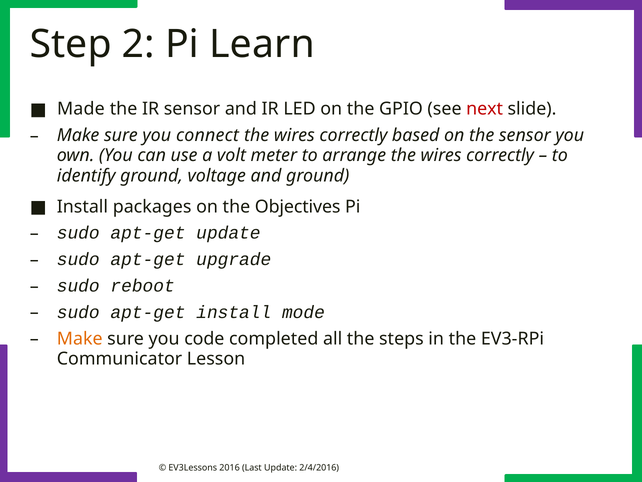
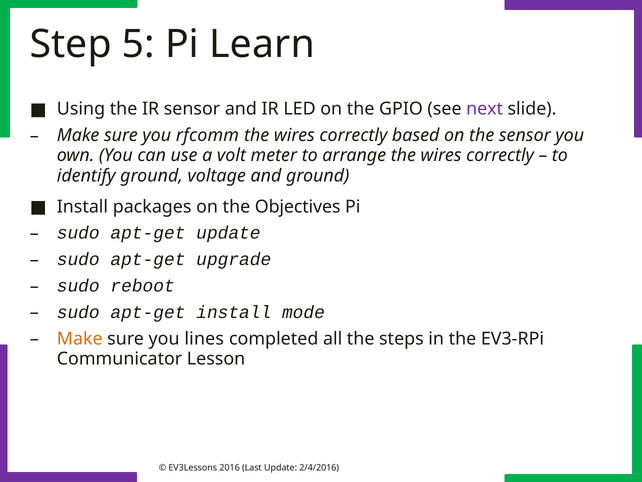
2: 2 -> 5 (138, 44)
Made: Made -> Using (81, 109)
next colour: red -> purple (485, 109)
connect: connect -> rfcomm (207, 135)
code: code -> lines (204, 338)
